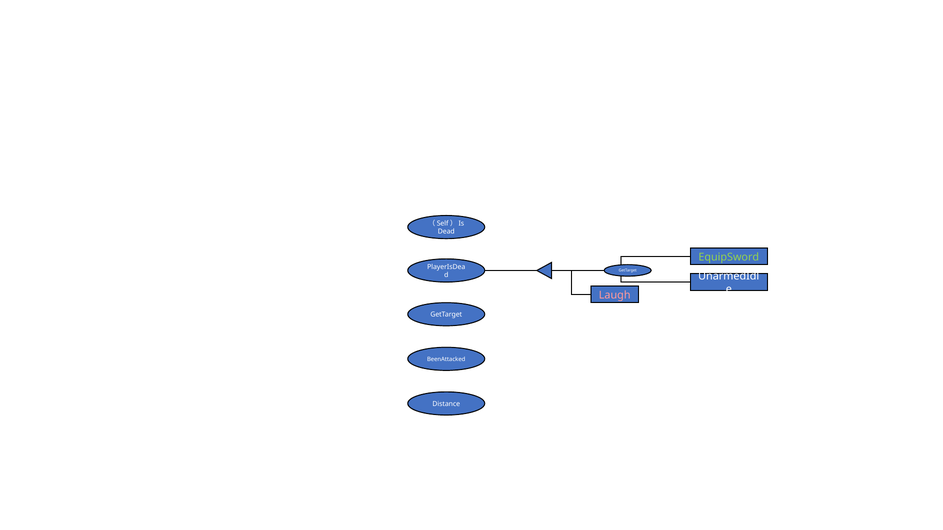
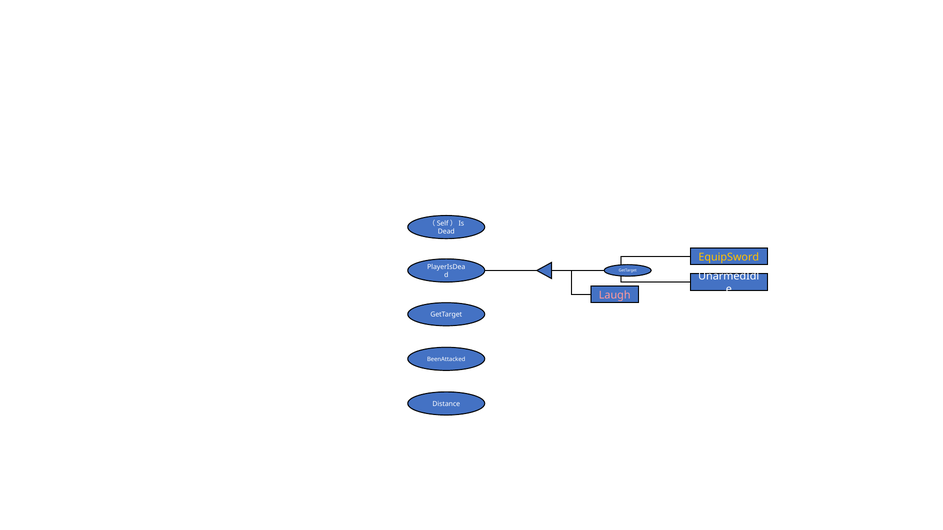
EquipSword colour: light green -> yellow (729, 257)
